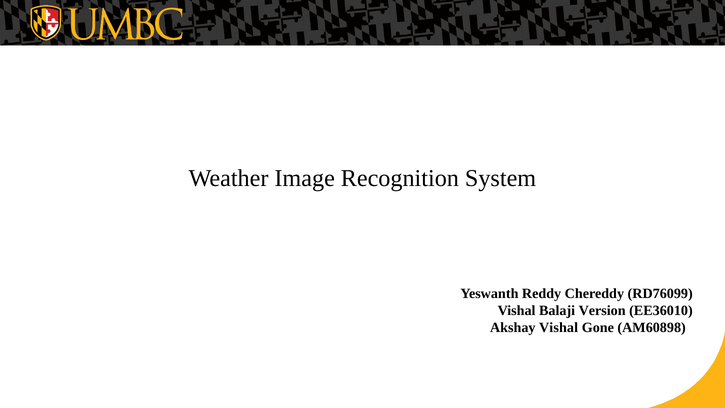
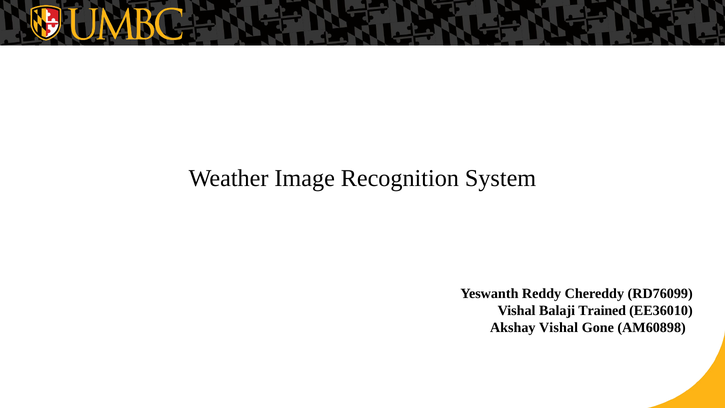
Version: Version -> Trained (602, 311)
